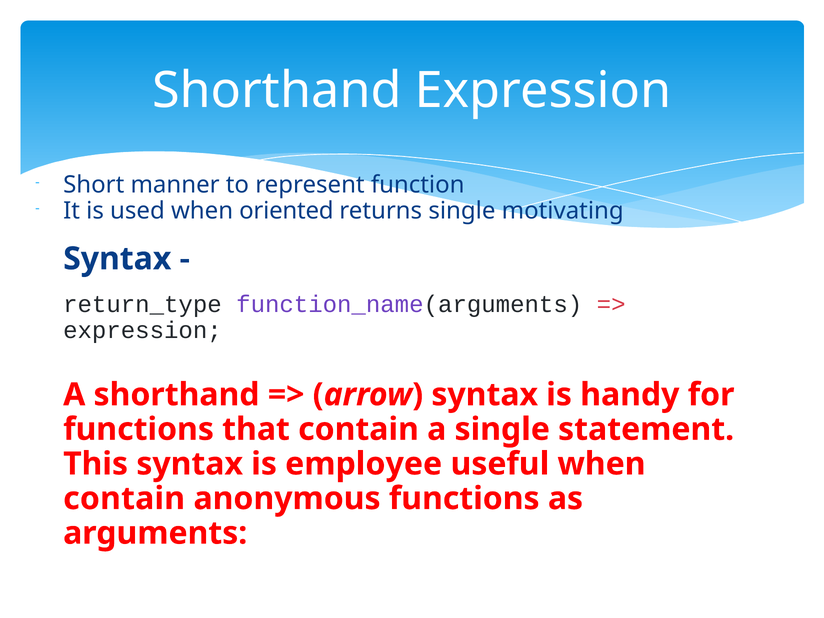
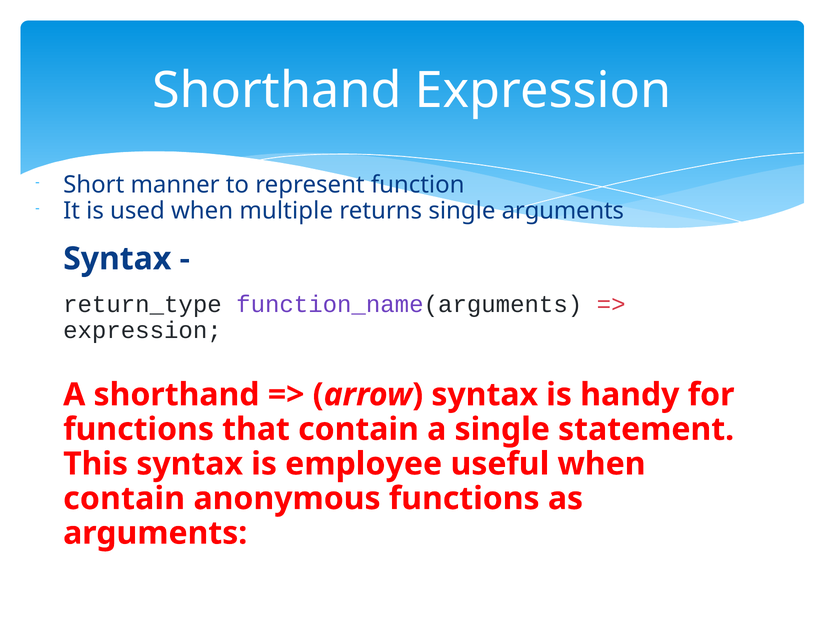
oriented: oriented -> multiple (286, 211)
single motivating: motivating -> arguments (563, 211)
